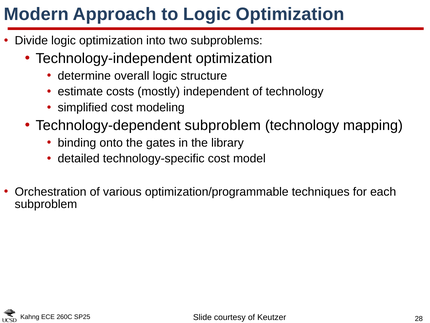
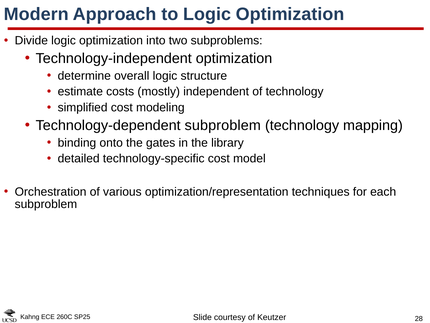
optimization/programmable: optimization/programmable -> optimization/representation (217, 191)
